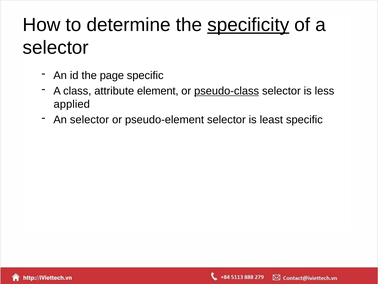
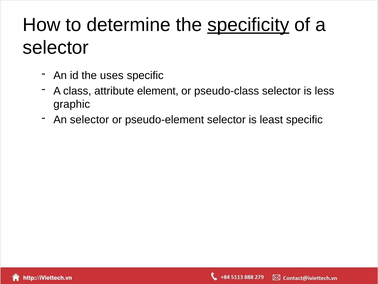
page: page -> uses (112, 75)
pseudo-class underline: present -> none (227, 91)
applied: applied -> graphic (72, 104)
